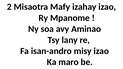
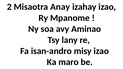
Mafy: Mafy -> Anay (60, 7)
